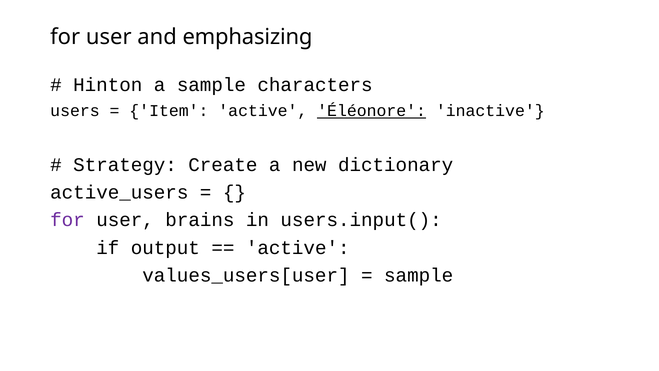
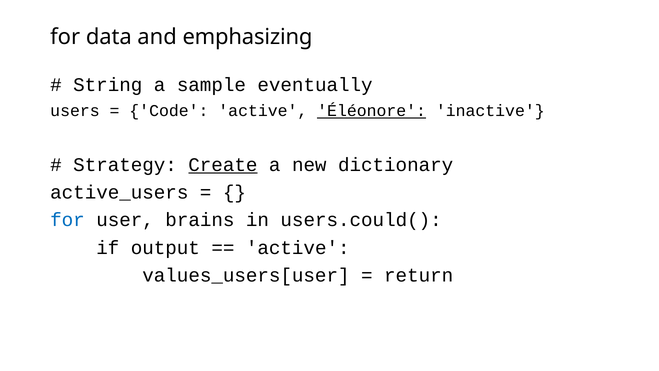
user: user -> data (109, 37)
Hinton: Hinton -> String (108, 85)
characters: characters -> eventually (315, 85)
Item: Item -> Code (169, 111)
Create underline: none -> present (223, 165)
for colour: purple -> blue (68, 220)
users.input(: users.input( -> users.could( (361, 220)
sample: sample -> return (419, 275)
